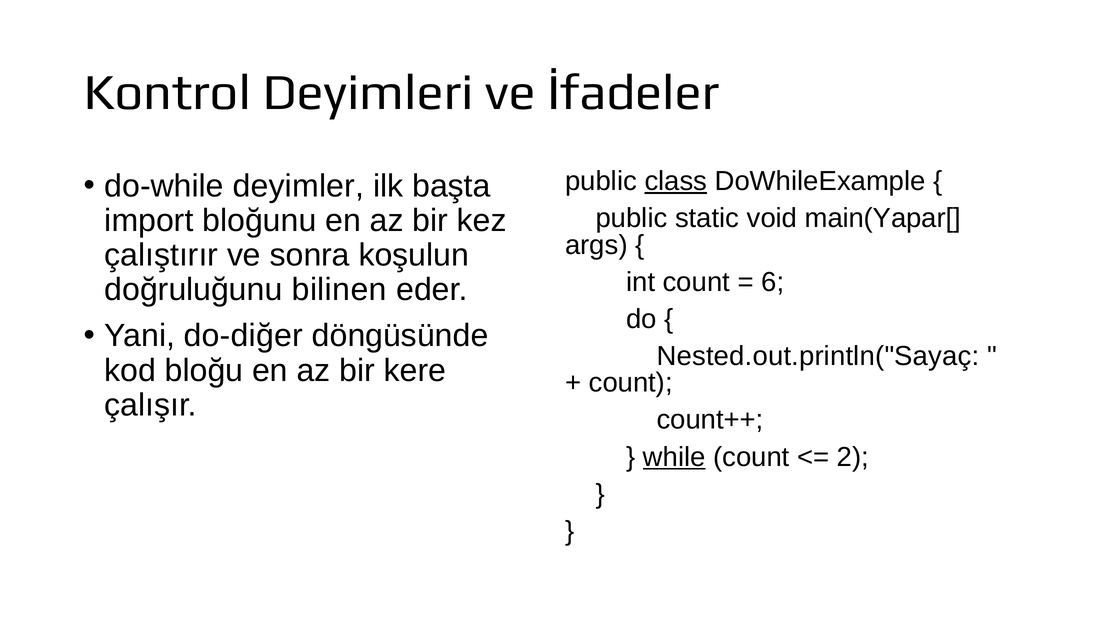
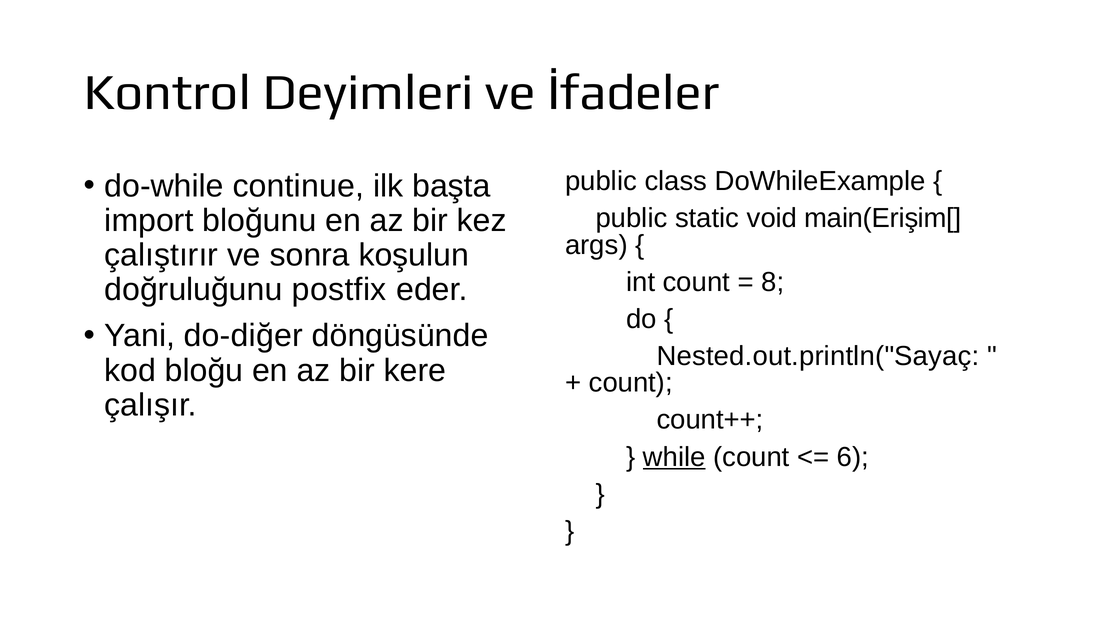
class underline: present -> none (676, 181)
deyimler: deyimler -> continue (298, 186)
main(Yapar[: main(Yapar[ -> main(Erişim[ (883, 218)
6: 6 -> 8 (773, 282)
bilinen: bilinen -> postfix (339, 290)
2: 2 -> 6 (853, 457)
